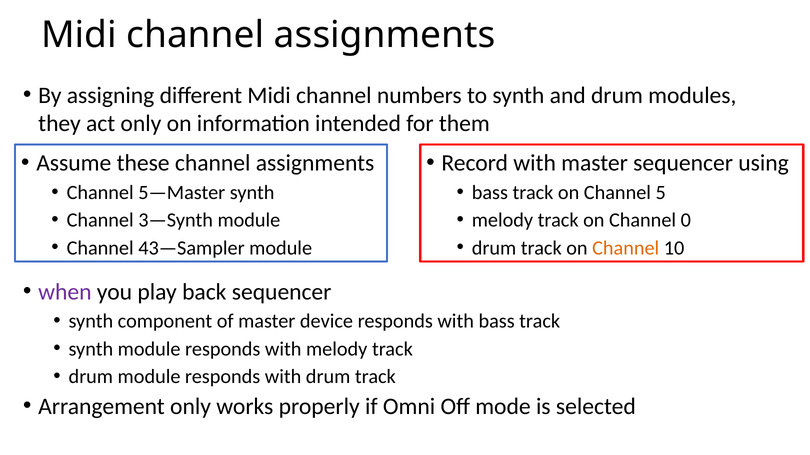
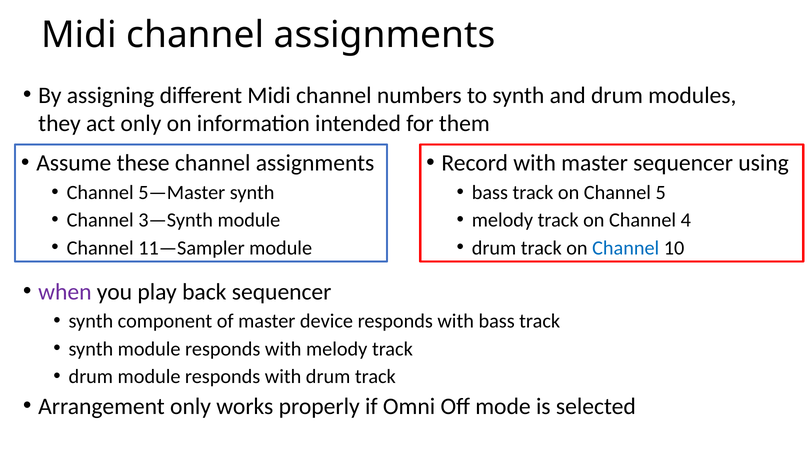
0: 0 -> 4 (686, 221)
43—Sampler: 43—Sampler -> 11—Sampler (191, 248)
Channel colour: orange -> blue (626, 248)
